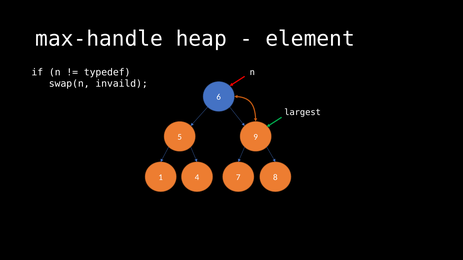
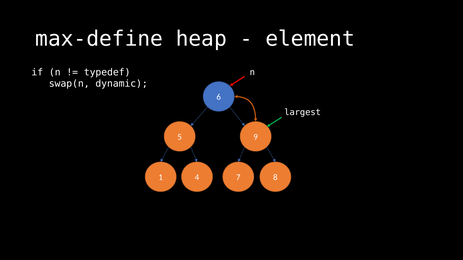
max-handle: max-handle -> max-define (99, 39)
invaild: invaild -> dynamic (122, 84)
